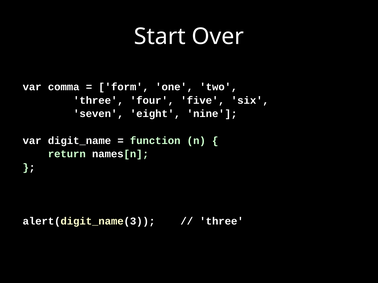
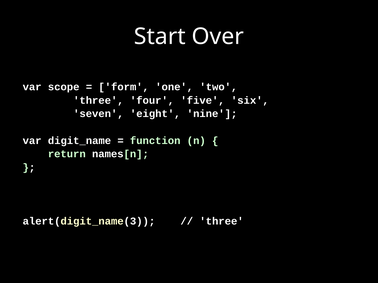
comma: comma -> scope (64, 87)
